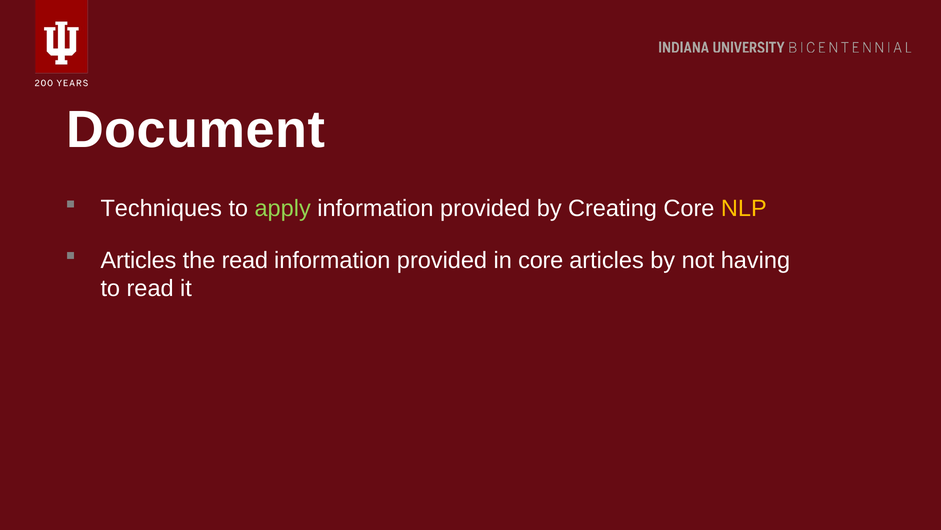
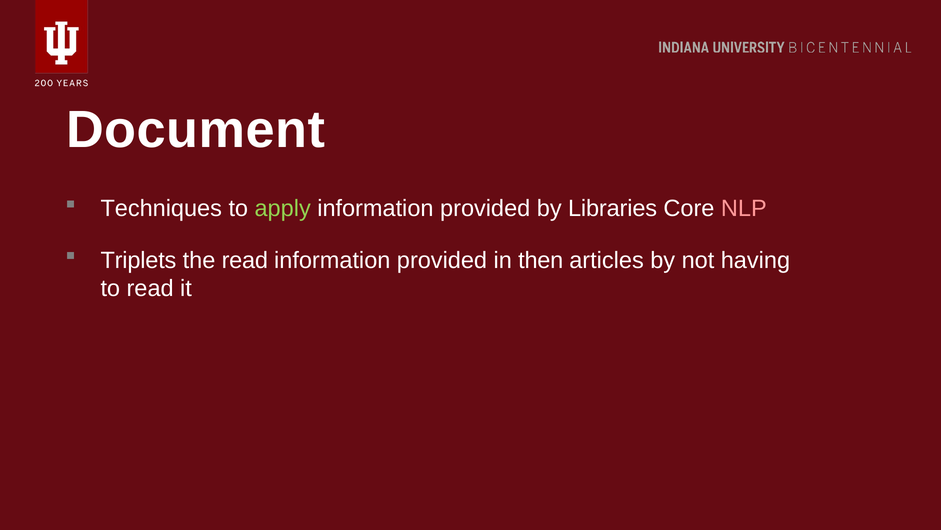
Creating: Creating -> Libraries (613, 208)
NLP colour: yellow -> pink (744, 208)
Articles: Articles -> Triplets (138, 260)
in core: core -> then (541, 260)
